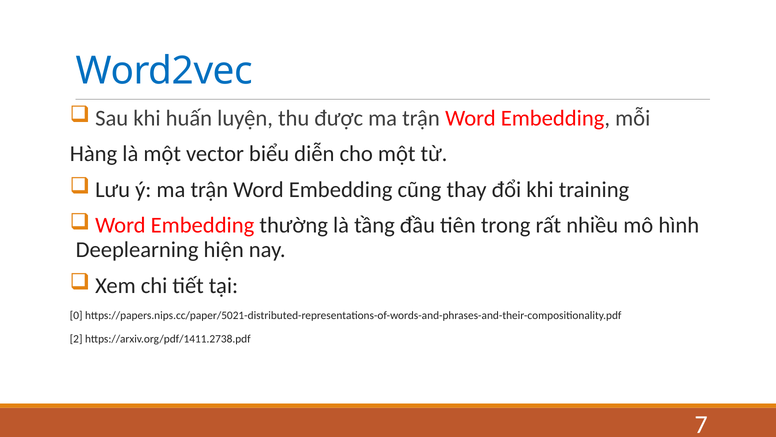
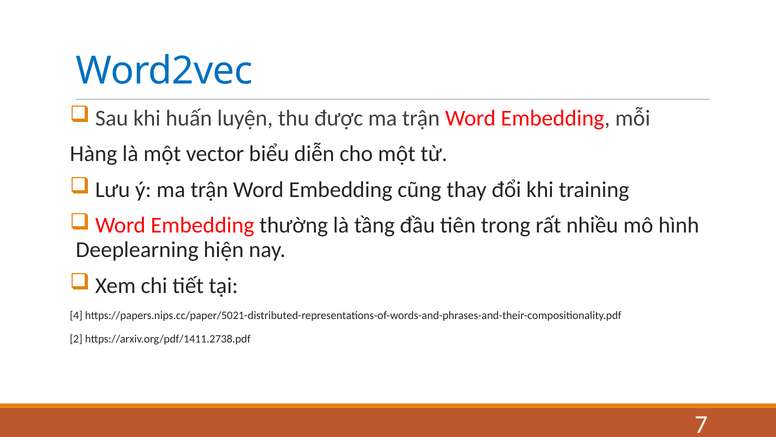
0: 0 -> 4 (76, 315)
